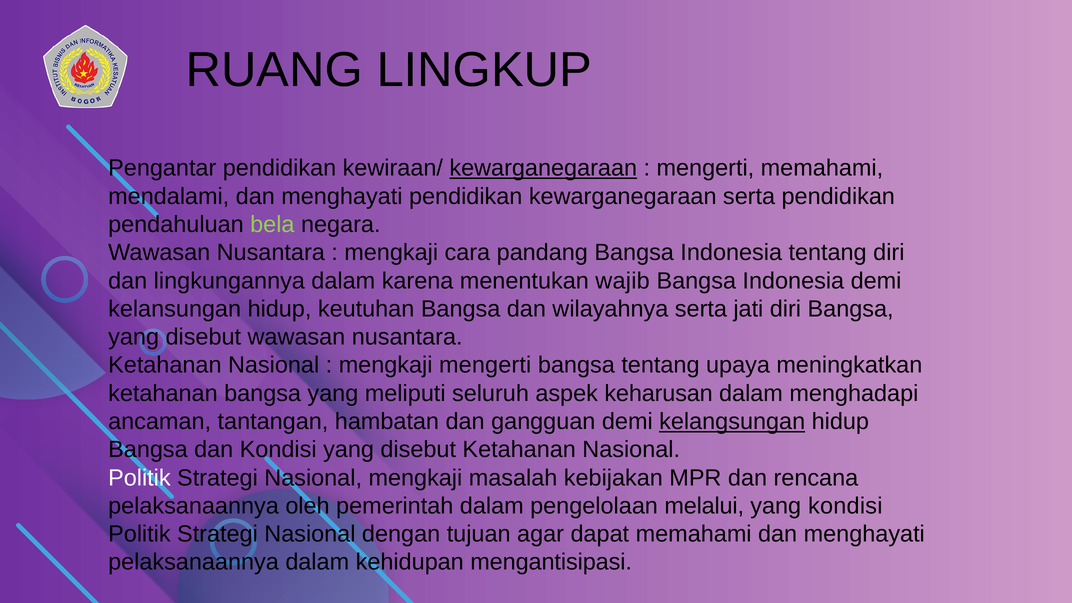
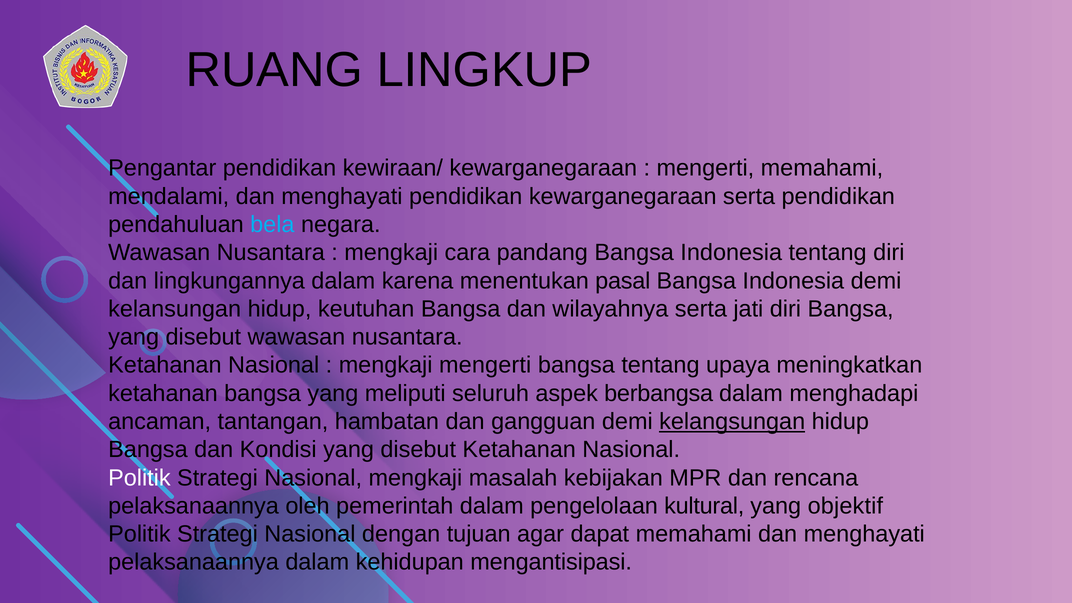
kewarganegaraan underline: present -> none (543, 168)
bela colour: light green -> light blue (272, 225)
wajib: wajib -> pasal (623, 281)
keharusan: keharusan -> berbangsa (659, 393)
melalui: melalui -> kultural (704, 506)
yang kondisi: kondisi -> objektif (845, 506)
